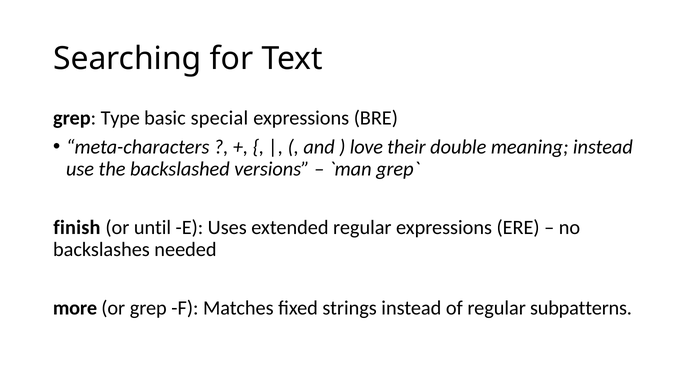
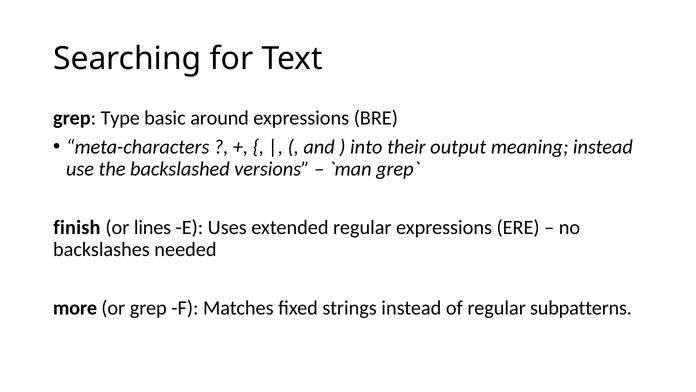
special: special -> around (220, 118)
love: love -> into (366, 147)
double: double -> output (458, 147)
until: until -> lines (153, 227)
